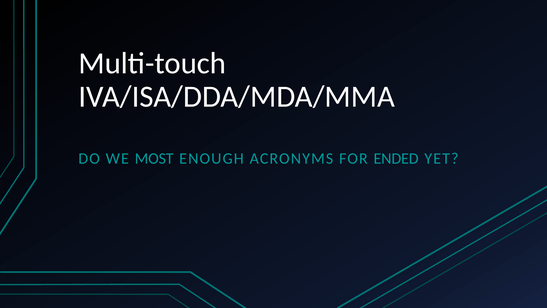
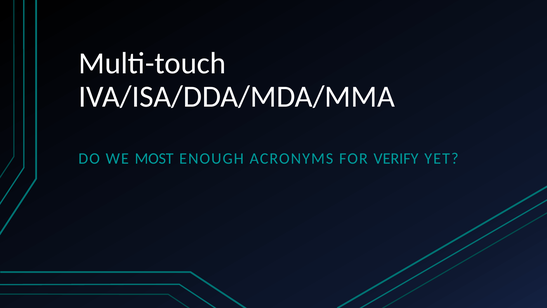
ENDED: ENDED -> VERIFY (396, 158)
